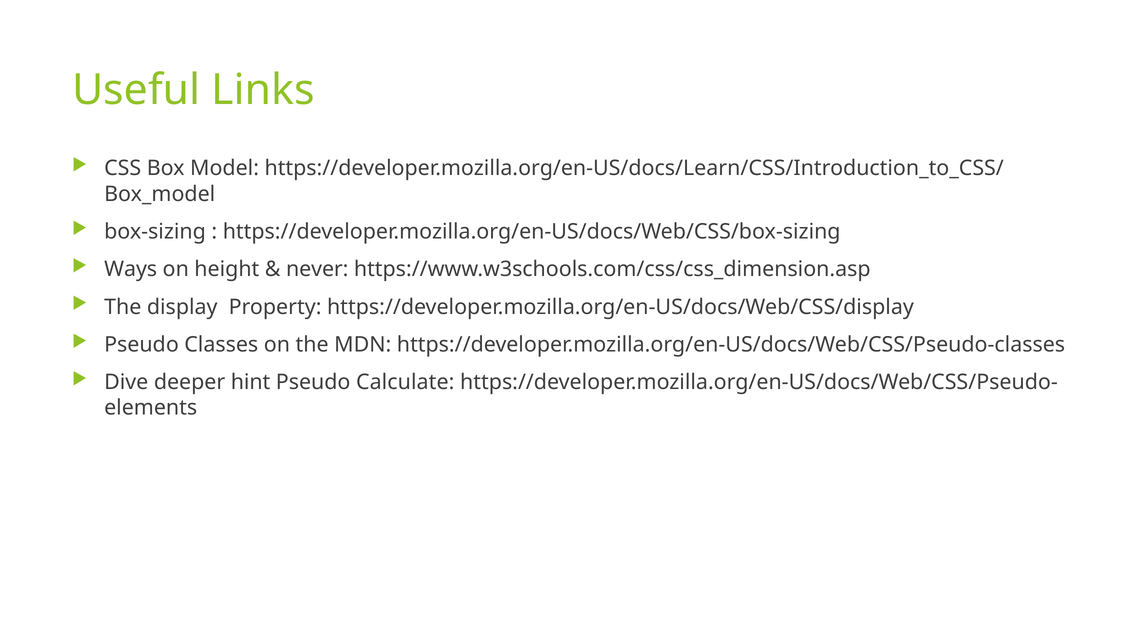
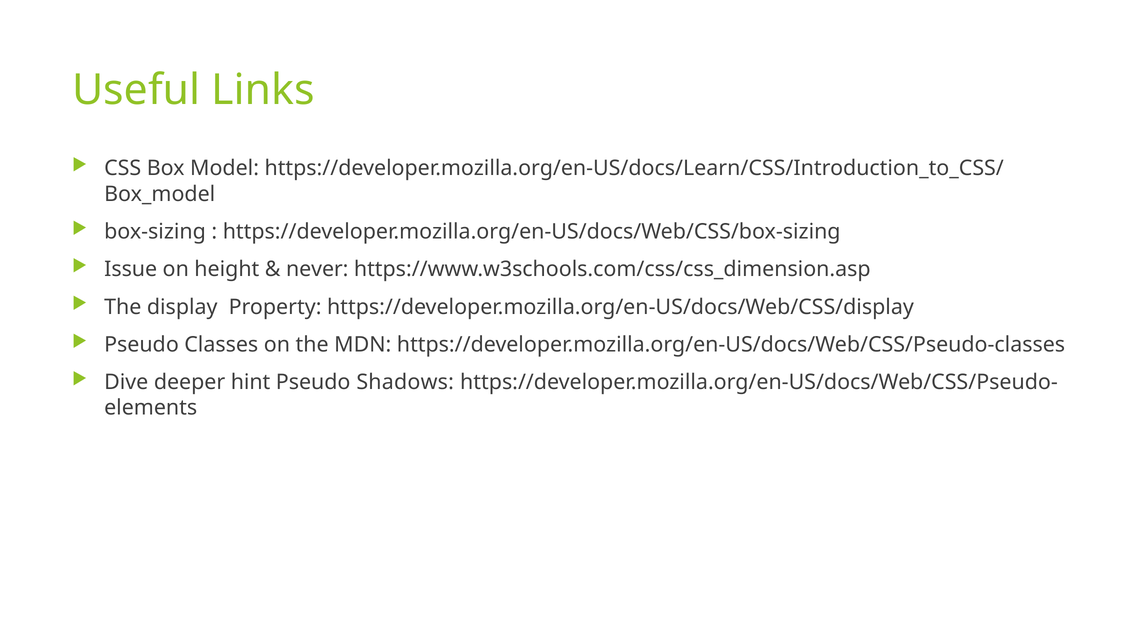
Ways: Ways -> Issue (131, 269)
Calculate: Calculate -> Shadows (405, 382)
